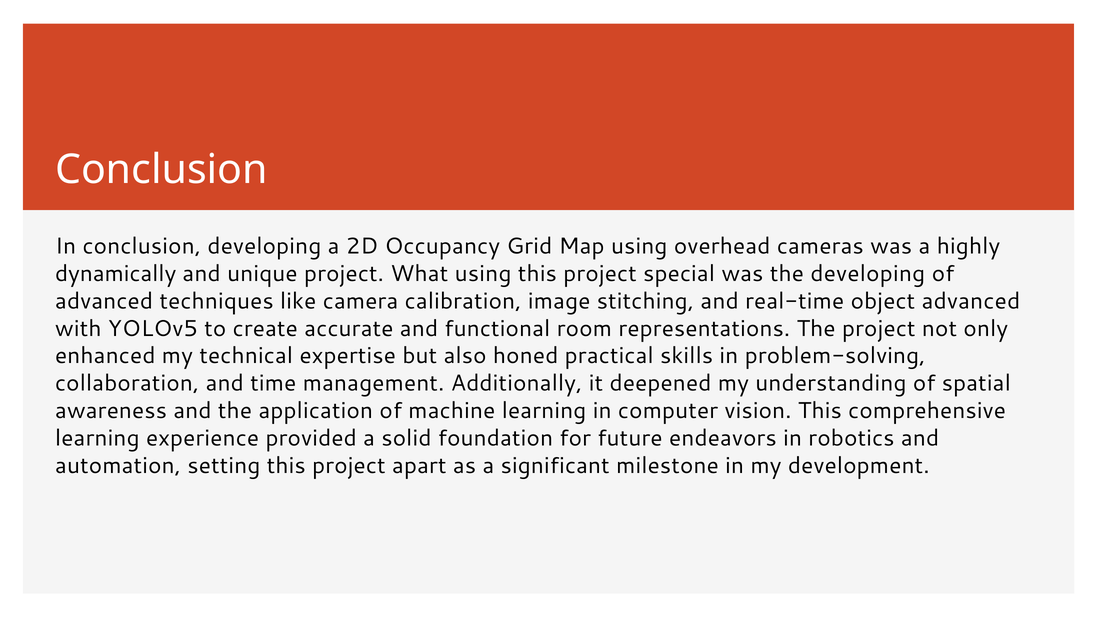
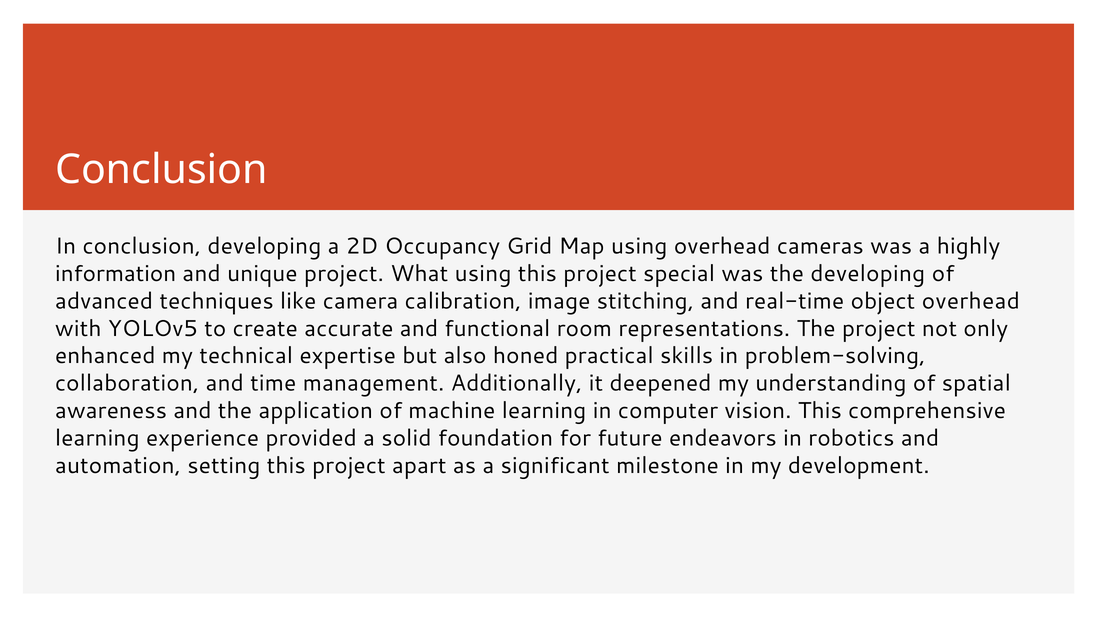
dynamically: dynamically -> information (116, 274)
object advanced: advanced -> overhead (971, 301)
